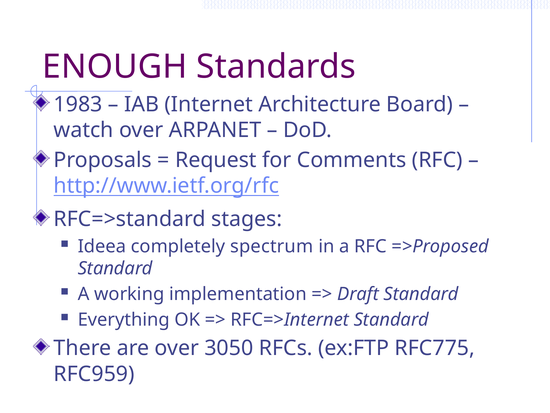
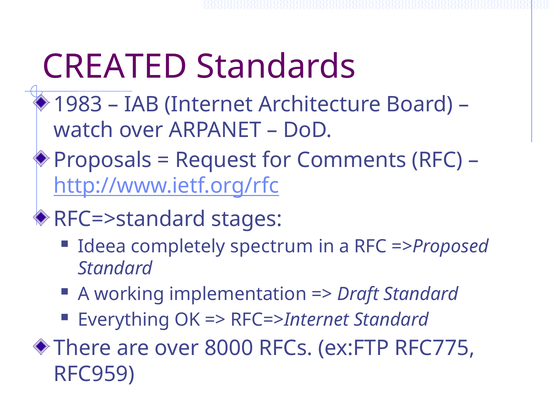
ENOUGH: ENOUGH -> CREATED (115, 67)
3050: 3050 -> 8000 (229, 348)
